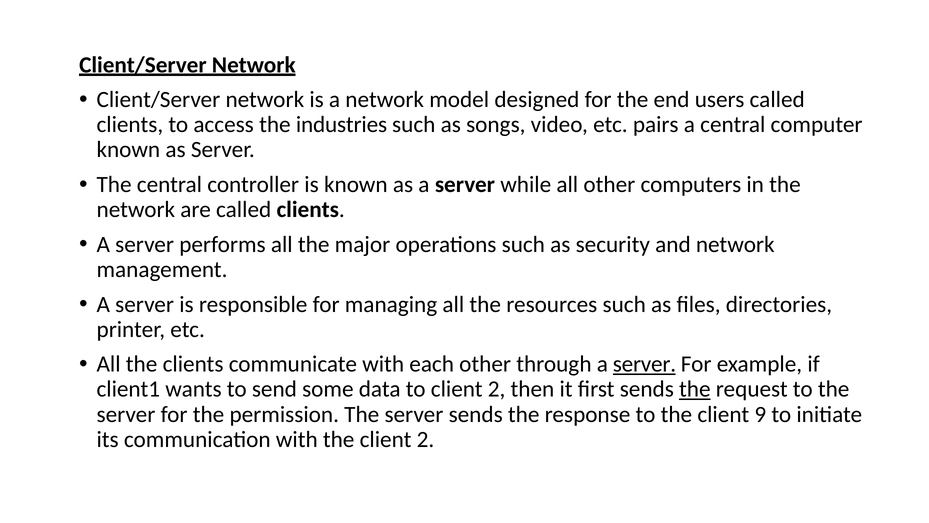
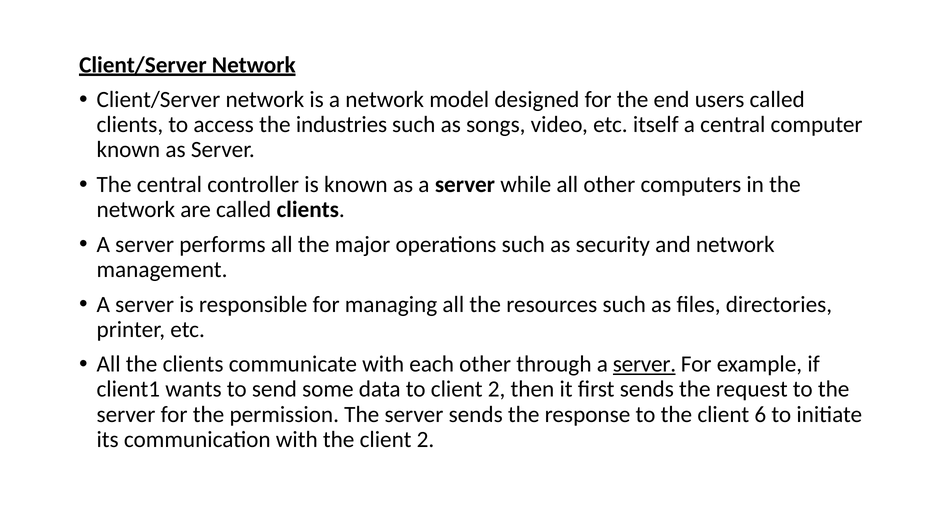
pairs: pairs -> itself (656, 125)
the underline: present -> none (695, 389)
9: 9 -> 6 (760, 414)
